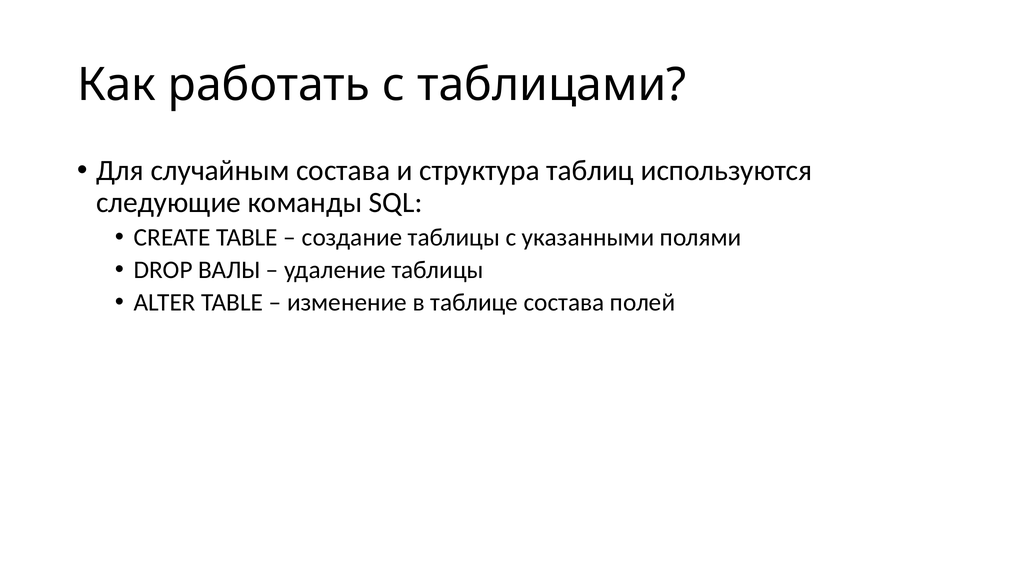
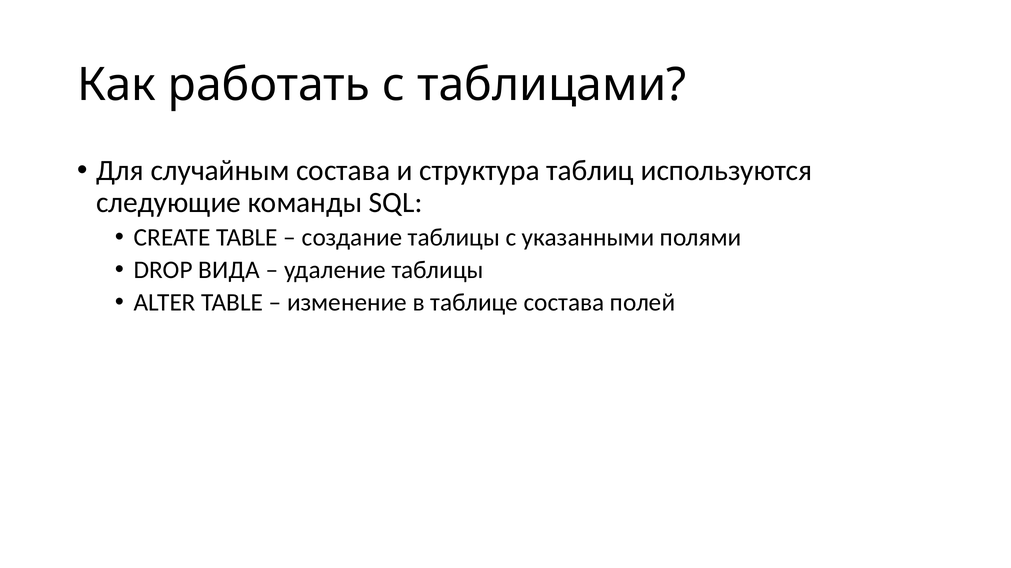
ВАЛЫ: ВАЛЫ -> ВИДА (229, 270)
